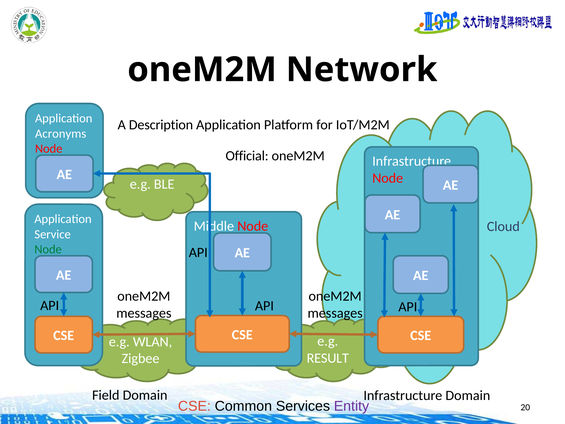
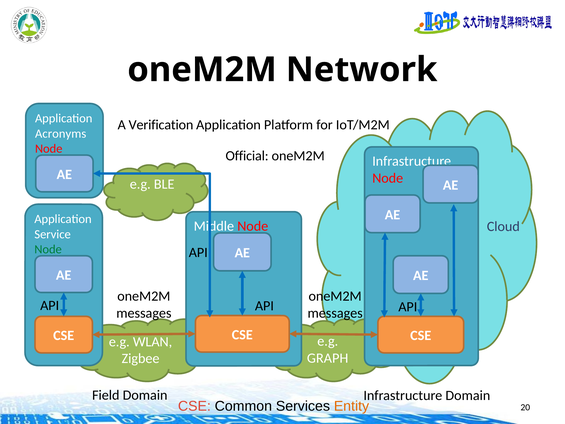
Description: Description -> Verification (161, 125)
RESULT: RESULT -> GRAPH (328, 358)
Entity colour: purple -> orange (351, 406)
